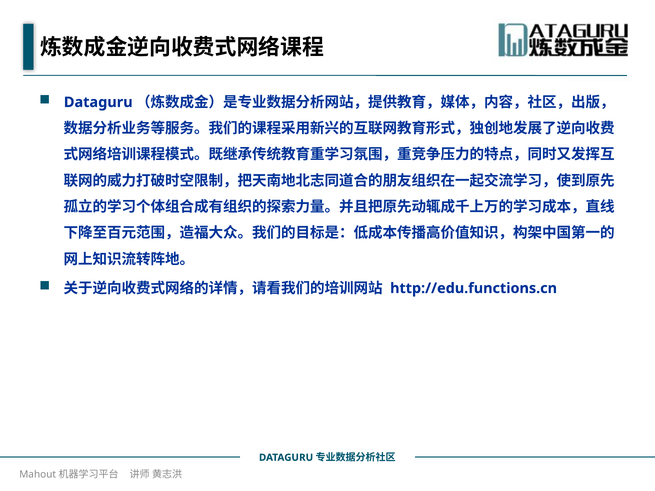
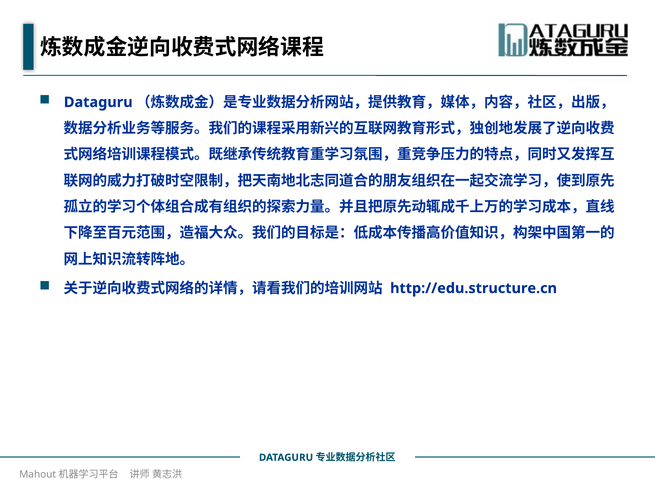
http://edu.functions.cn: http://edu.functions.cn -> http://edu.structure.cn (474, 288)
